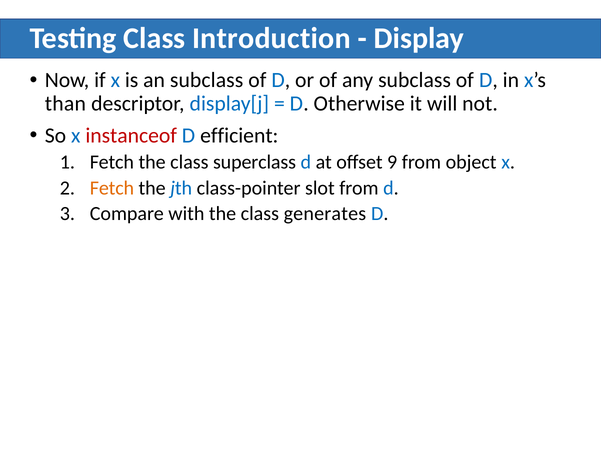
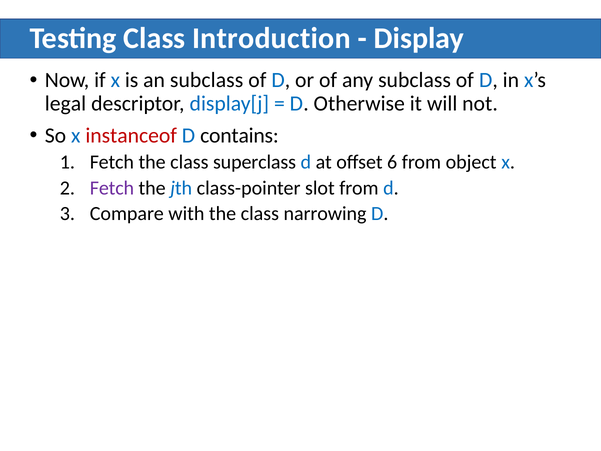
than: than -> legal (65, 104)
efficient: efficient -> contains (239, 135)
9: 9 -> 6 (392, 162)
Fetch colour: orange -> purple (112, 188)
generates: generates -> narrowing (325, 214)
